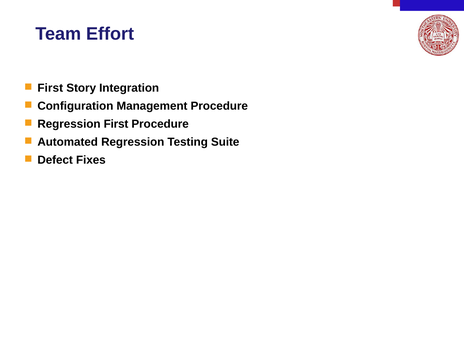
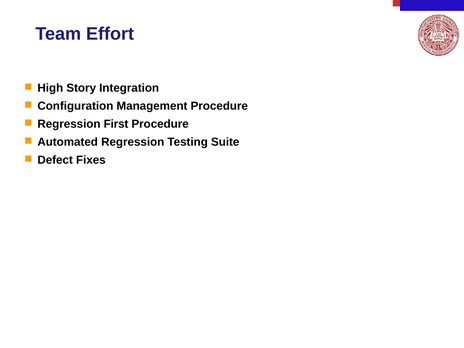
First: First -> High (50, 88)
